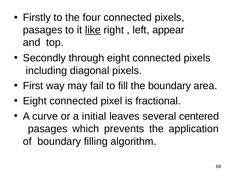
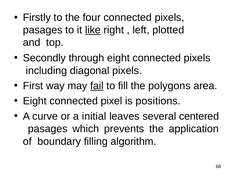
appear: appear -> plotted (168, 30)
fail underline: none -> present (97, 85)
the boundary: boundary -> polygons (169, 85)
fractional: fractional -> positions (158, 101)
